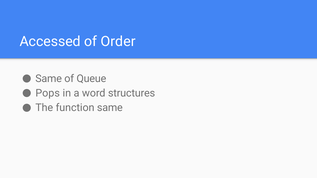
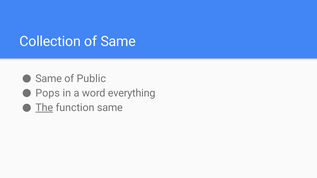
Accessed: Accessed -> Collection (50, 42)
of Order: Order -> Same (118, 42)
Queue: Queue -> Public (91, 79)
structures: structures -> everything (132, 93)
The underline: none -> present (44, 108)
